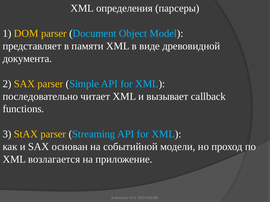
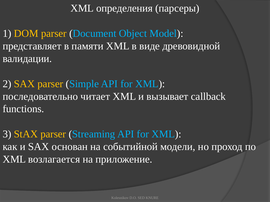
документа: документа -> валидации (27, 59)
